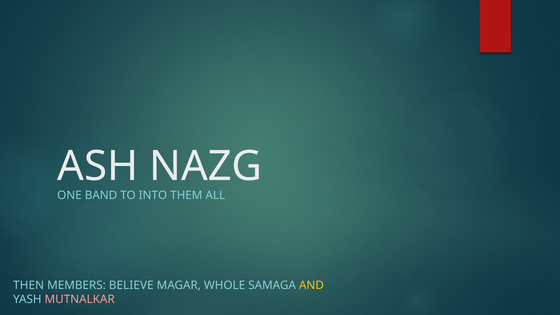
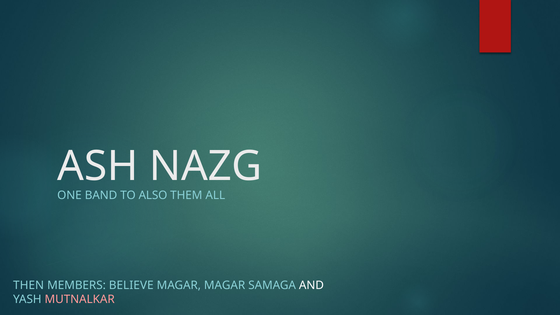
INTO: INTO -> ALSO (153, 195)
MAGAR WHOLE: WHOLE -> MAGAR (225, 285)
AND colour: yellow -> white (311, 285)
